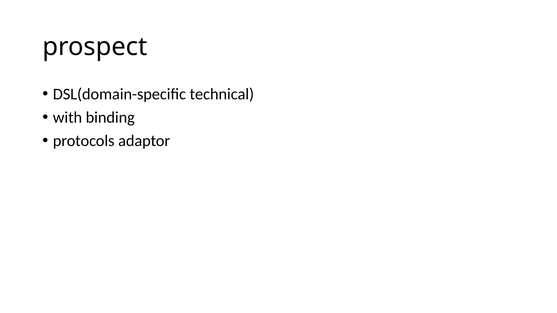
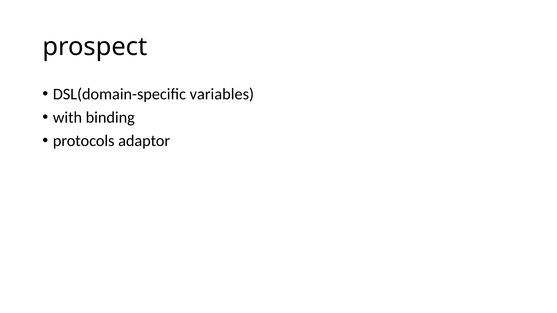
technical: technical -> variables (222, 94)
